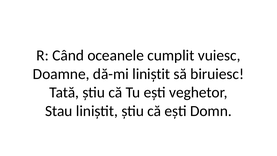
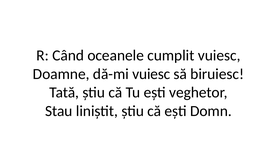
dă-mi liniștit: liniștit -> vuiesc (151, 74)
